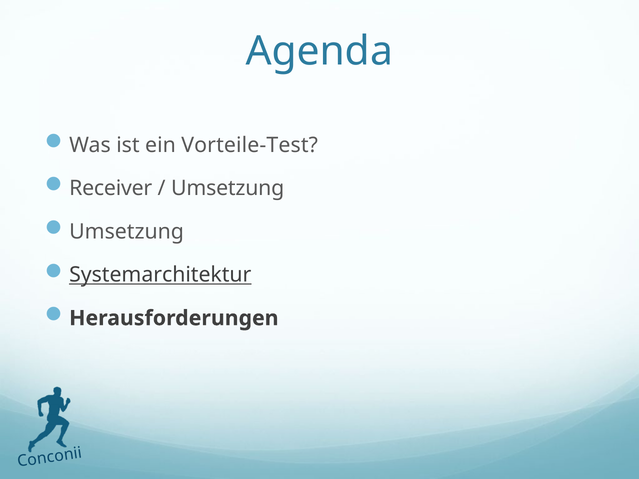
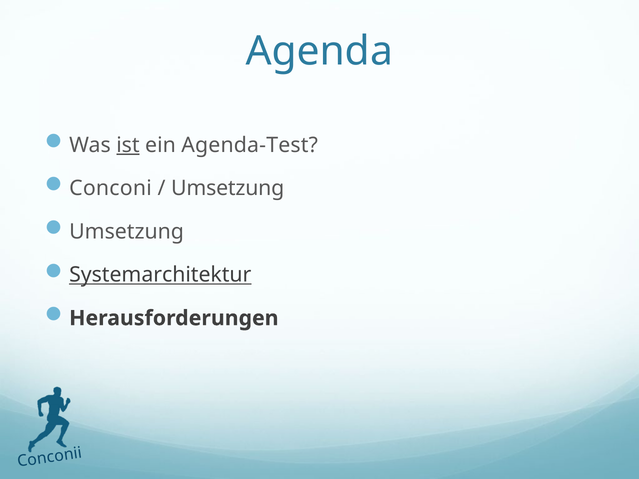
ist underline: none -> present (128, 145)
Vorteile-Test: Vorteile-Test -> Agenda-Test (250, 145)
Receiver: Receiver -> Conconi (110, 188)
